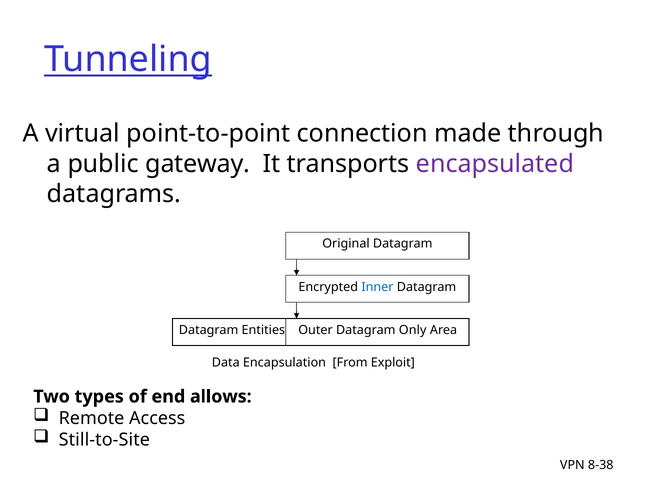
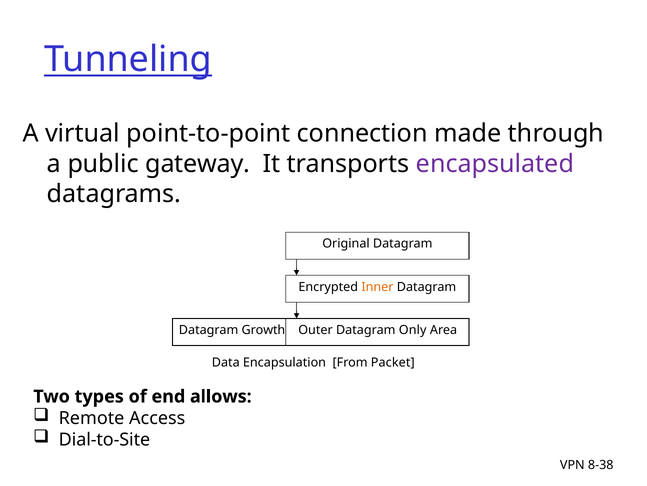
Inner colour: blue -> orange (377, 287)
Entities: Entities -> Growth (263, 330)
Exploit: Exploit -> Packet (393, 362)
Still-to-Site: Still-to-Site -> Dial-to-Site (104, 439)
